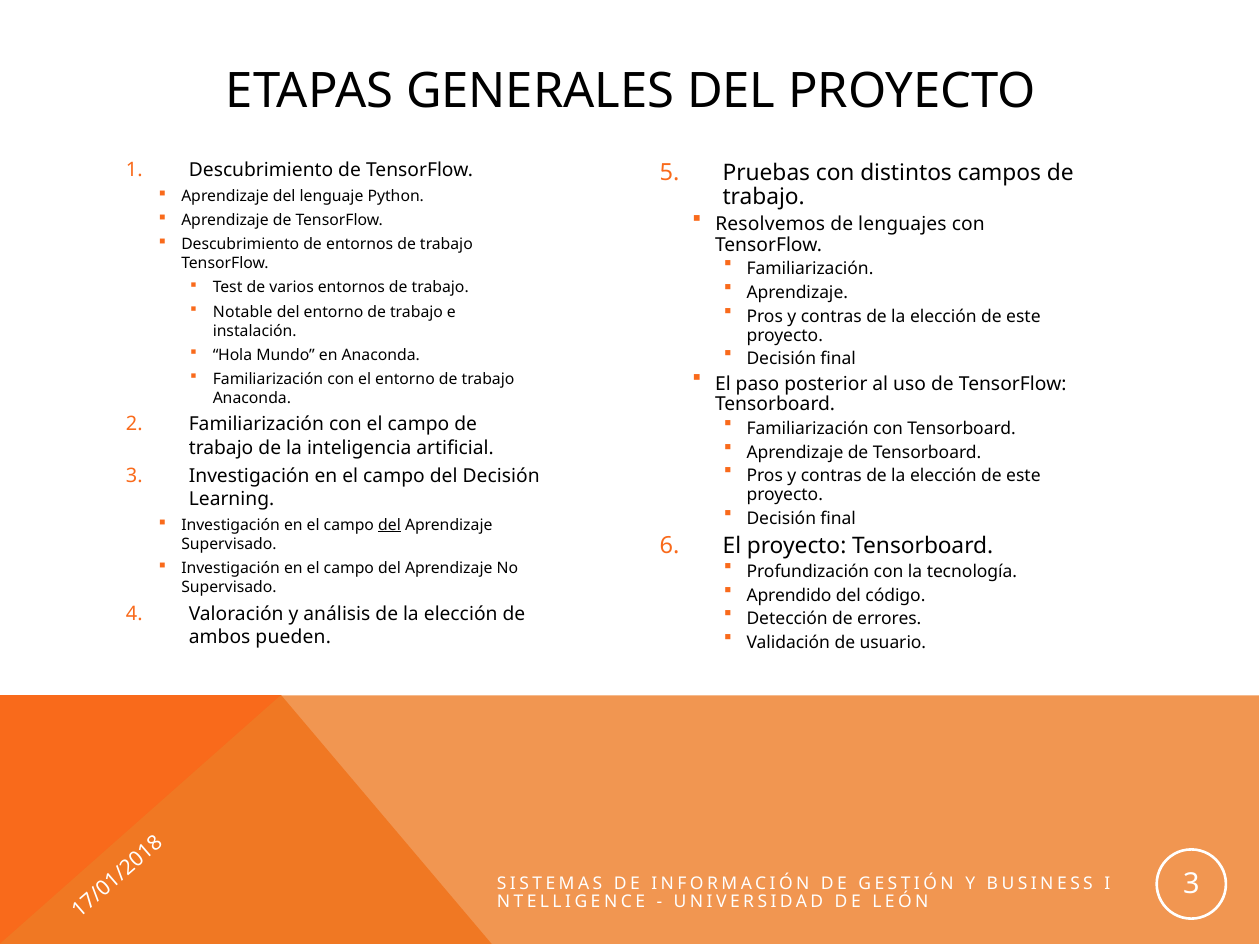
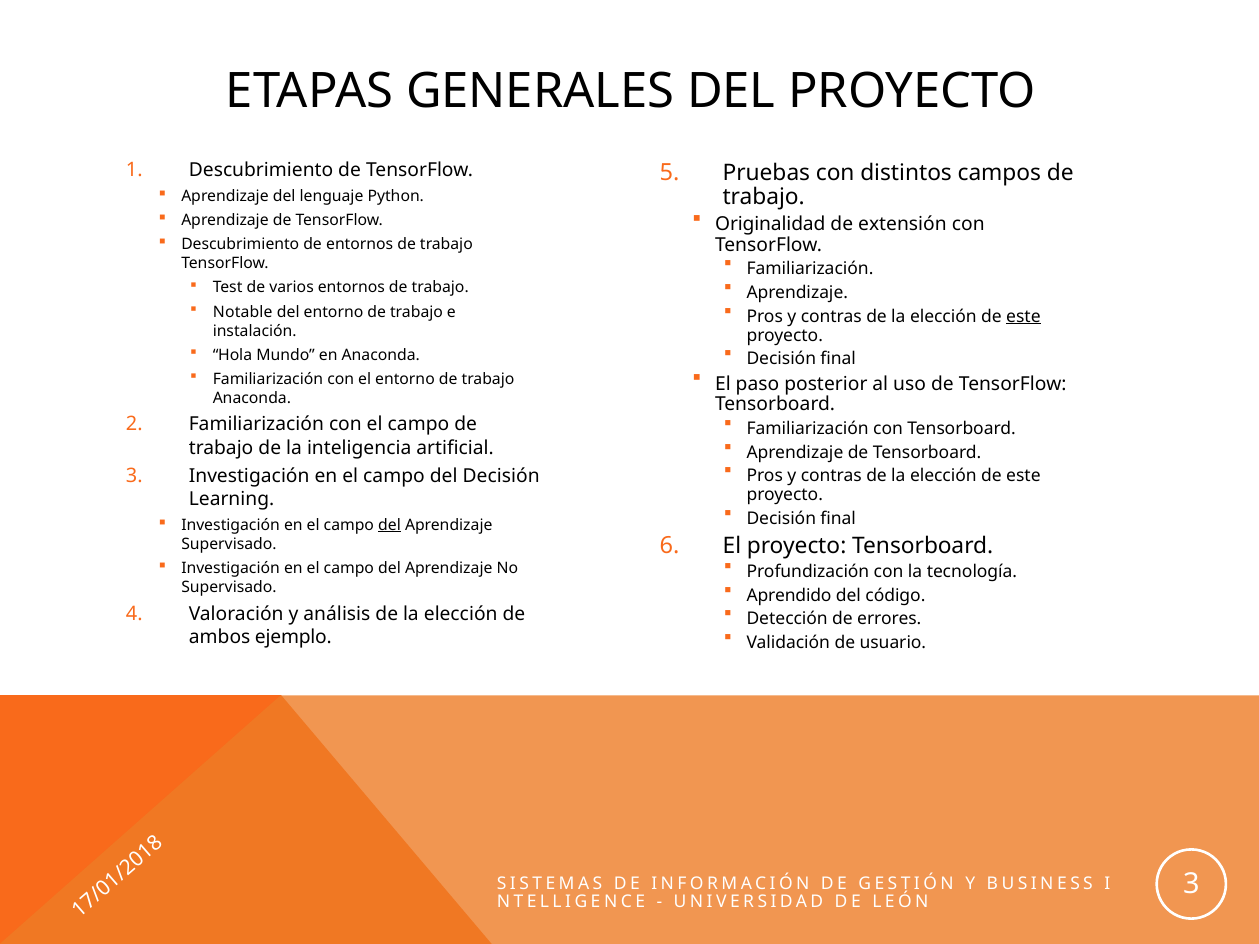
Resolvemos: Resolvemos -> Originalidad (770, 224)
lenguajes: lenguajes -> extensión (902, 224)
este underline: none -> present (1023, 317)
pueden: pueden -> ejemplo (293, 637)
